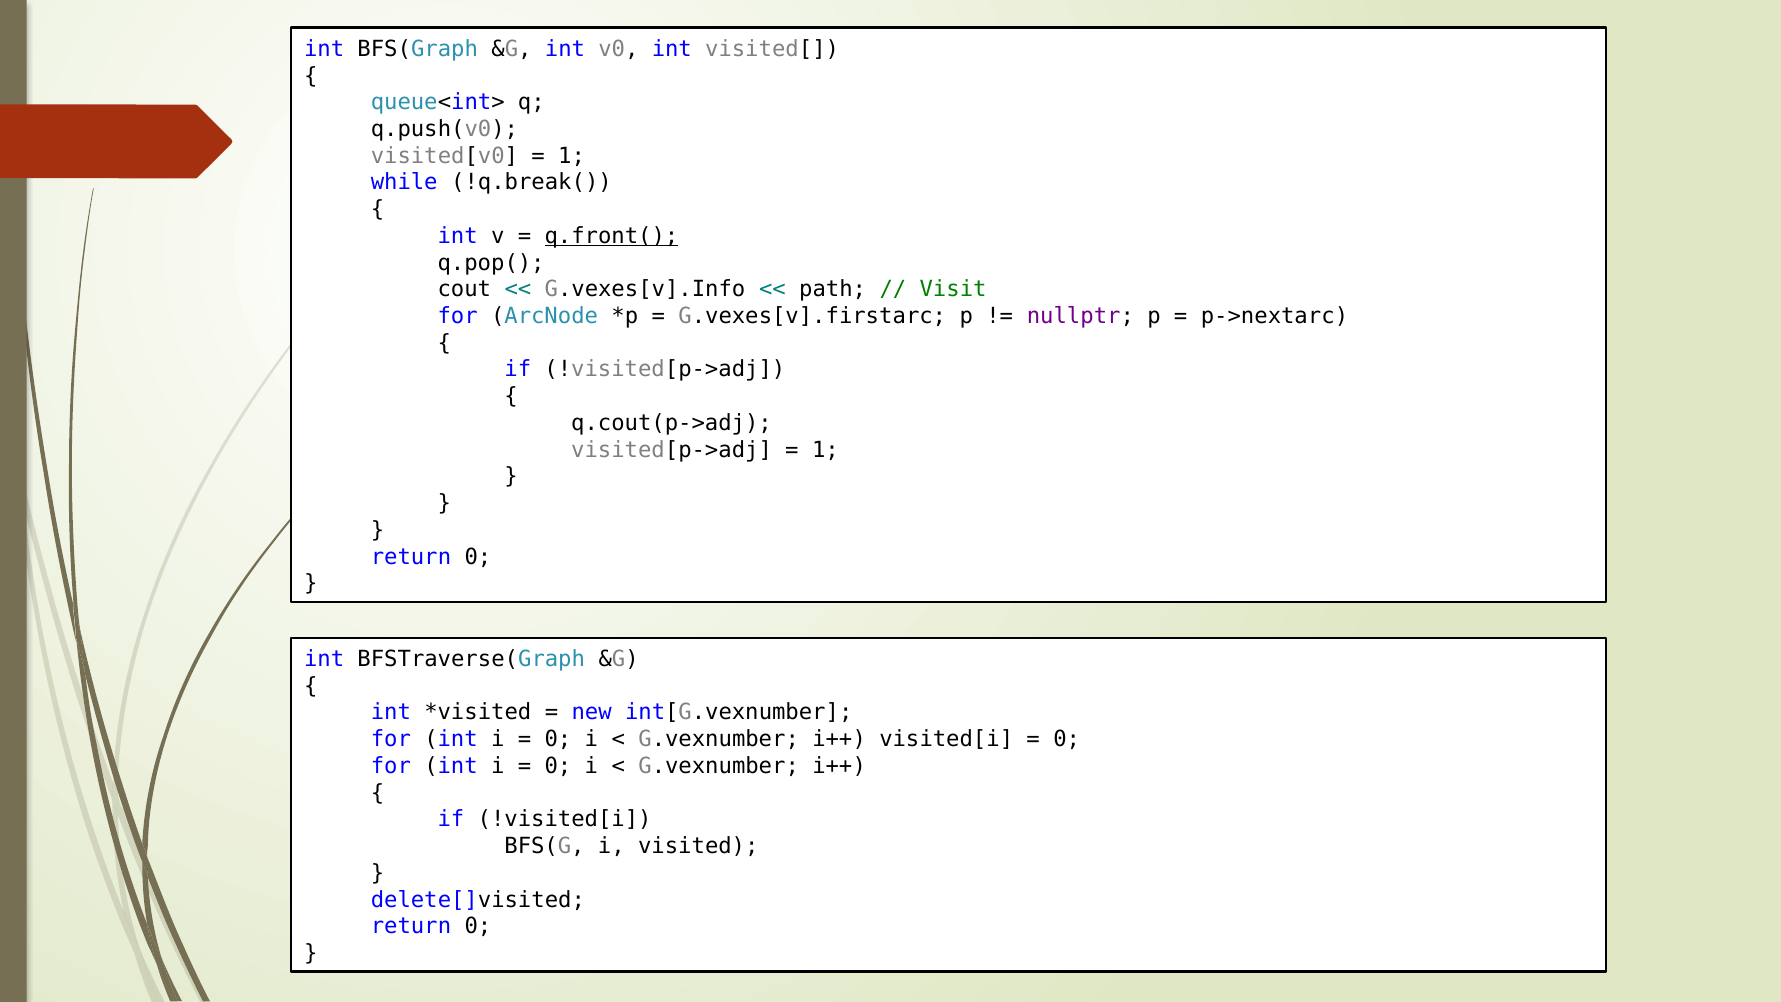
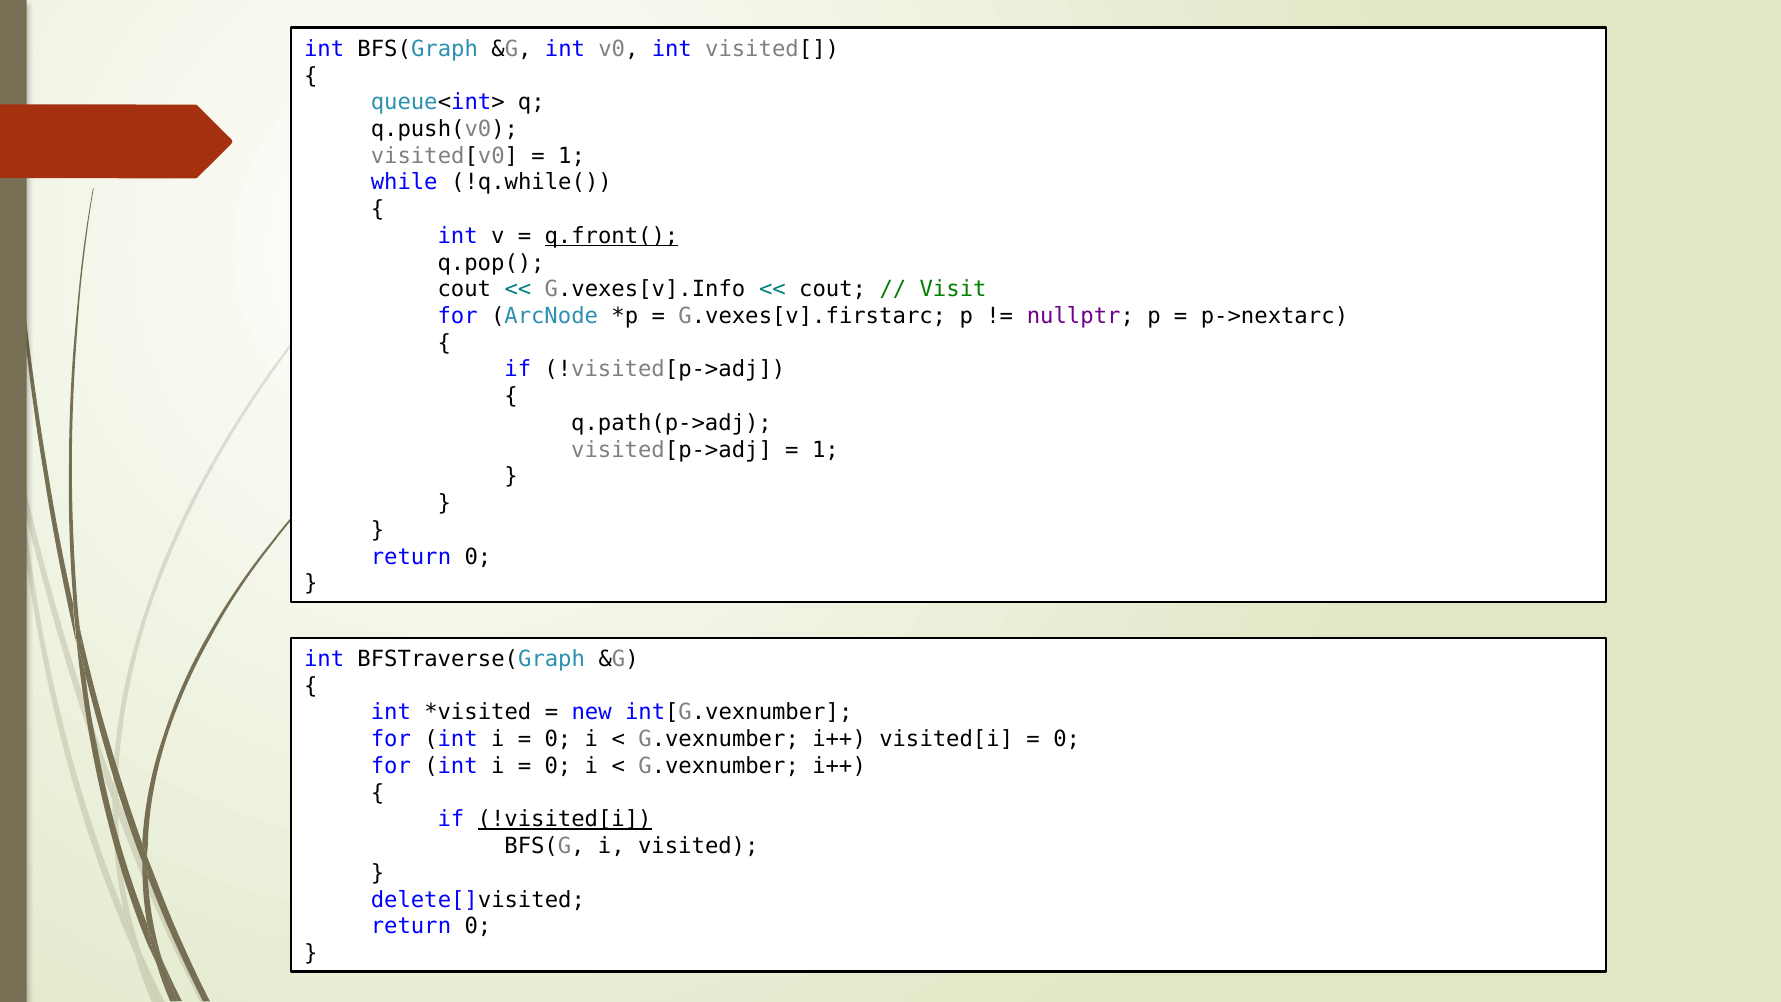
!q.break(: !q.break( -> !q.while( (531, 183)
path: path -> cout (833, 289)
q.cout(p->adj: q.cout(p->adj -> q.path(p->adj (672, 423)
!visited[i underline: none -> present (565, 819)
